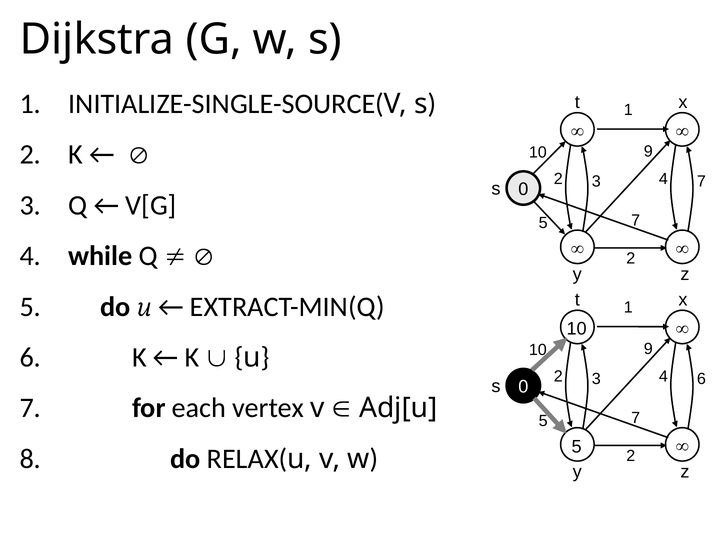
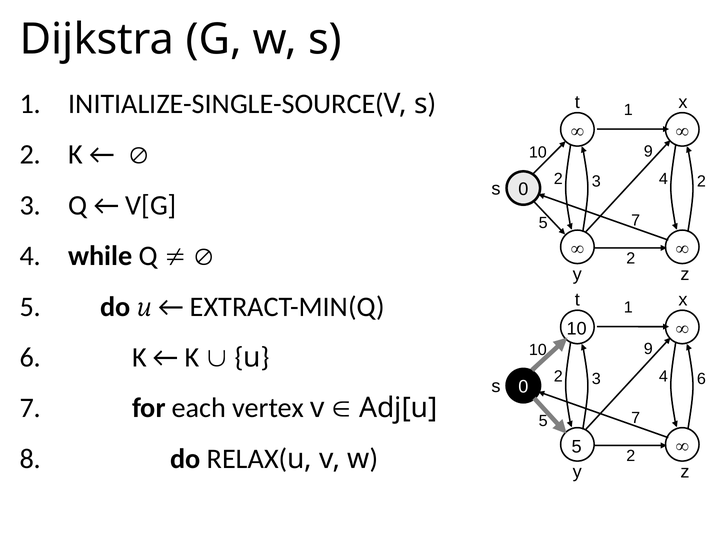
4 7: 7 -> 2 (701, 181)
